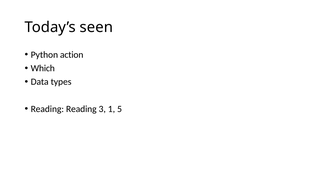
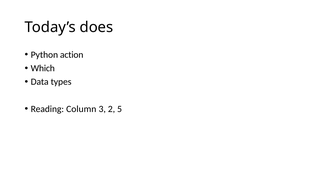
seen: seen -> does (96, 27)
Reading Reading: Reading -> Column (81, 109)
1: 1 -> 2 (111, 109)
